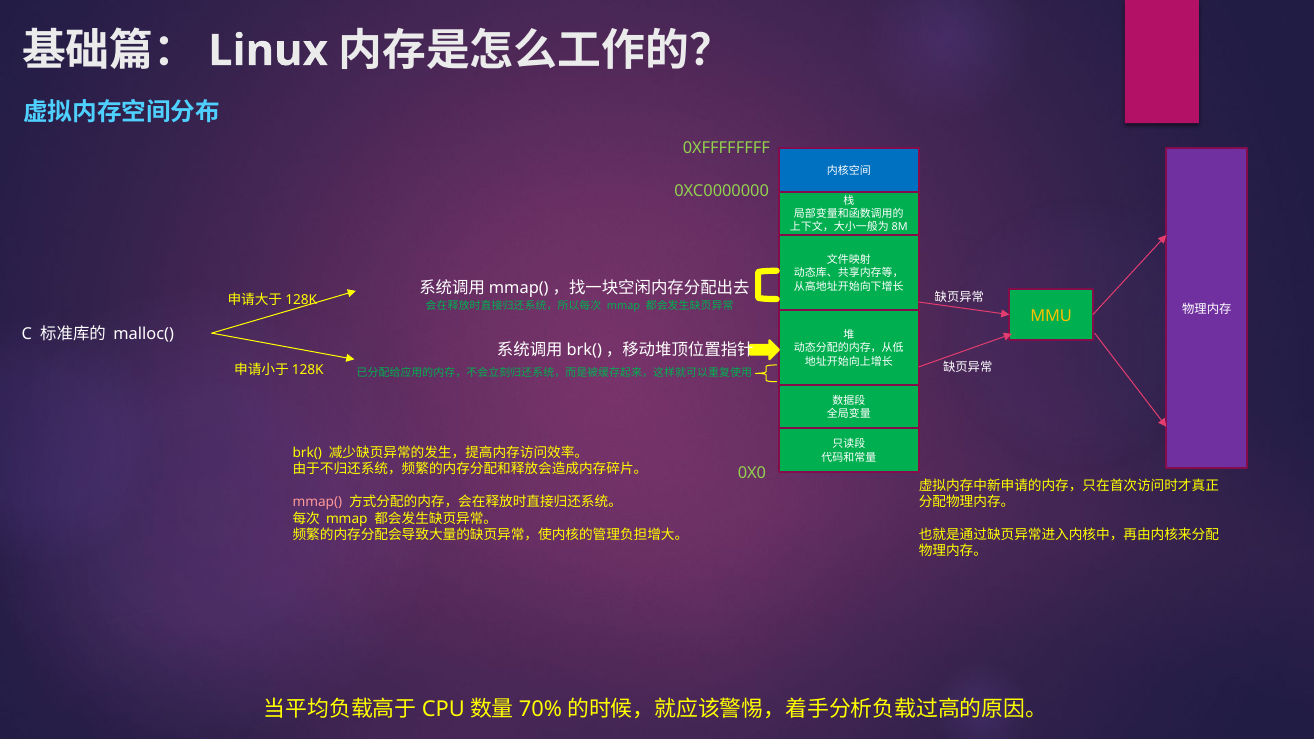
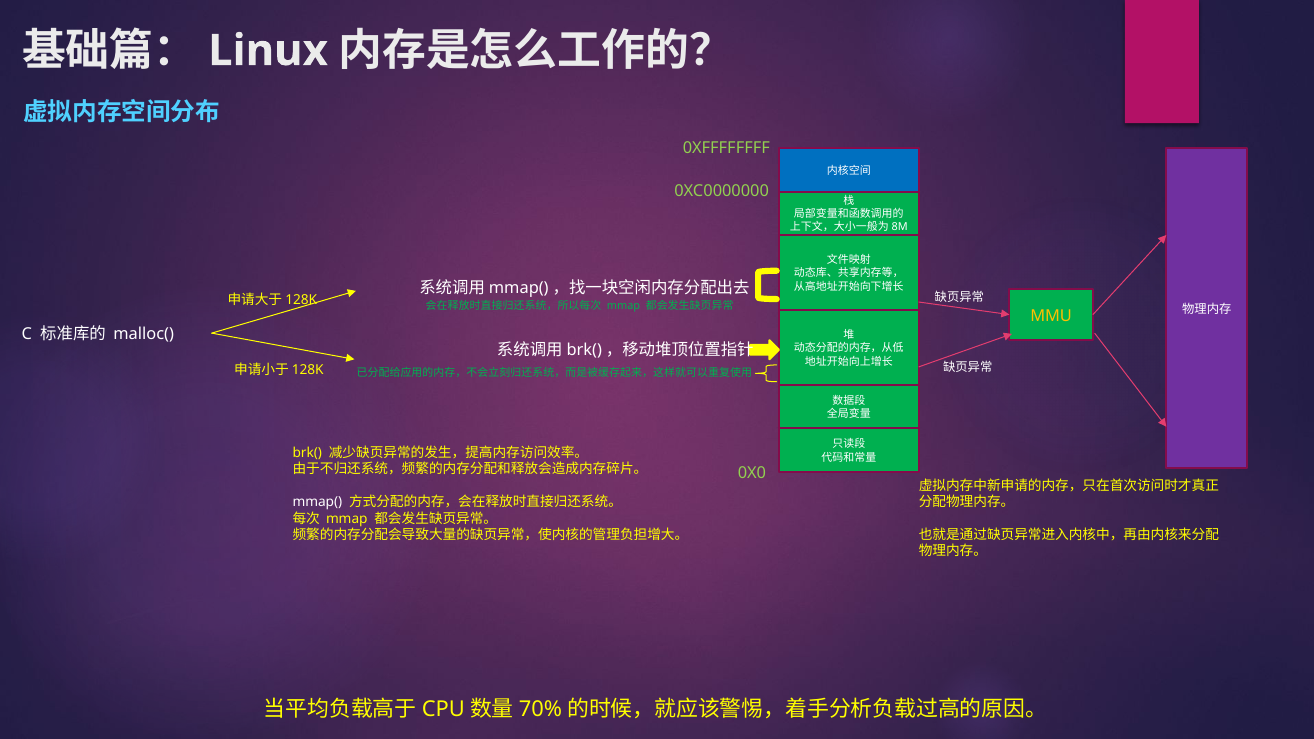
mmap( colour: pink -> white (317, 502)
